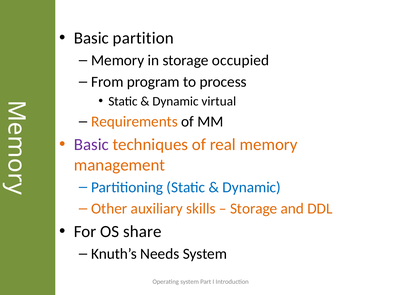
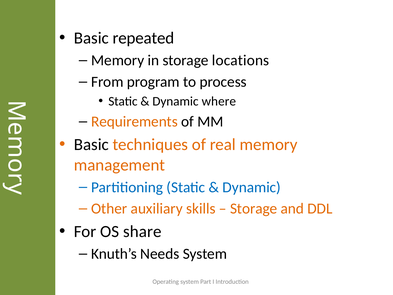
partition: partition -> repeated (143, 38)
occupied: occupied -> locations (241, 60)
virtual: virtual -> where (219, 101)
Basic colour: purple -> black (91, 144)
